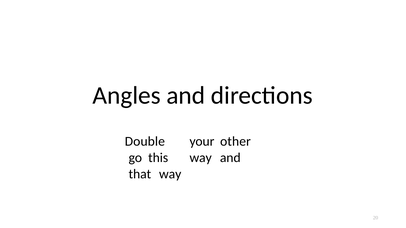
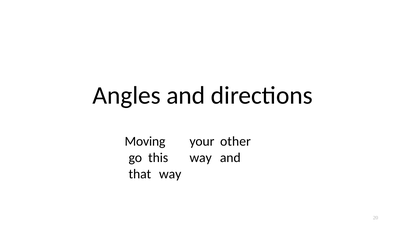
Double: Double -> Moving (145, 142)
